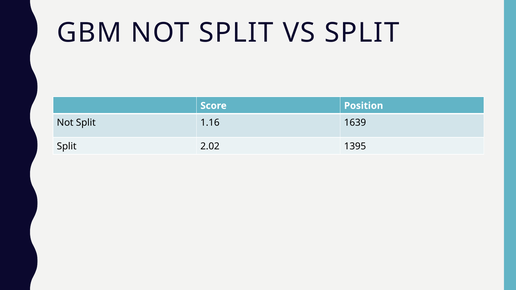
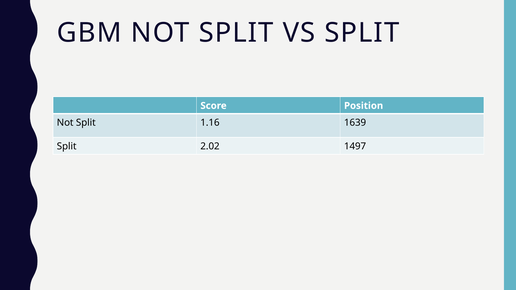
1395: 1395 -> 1497 (355, 147)
